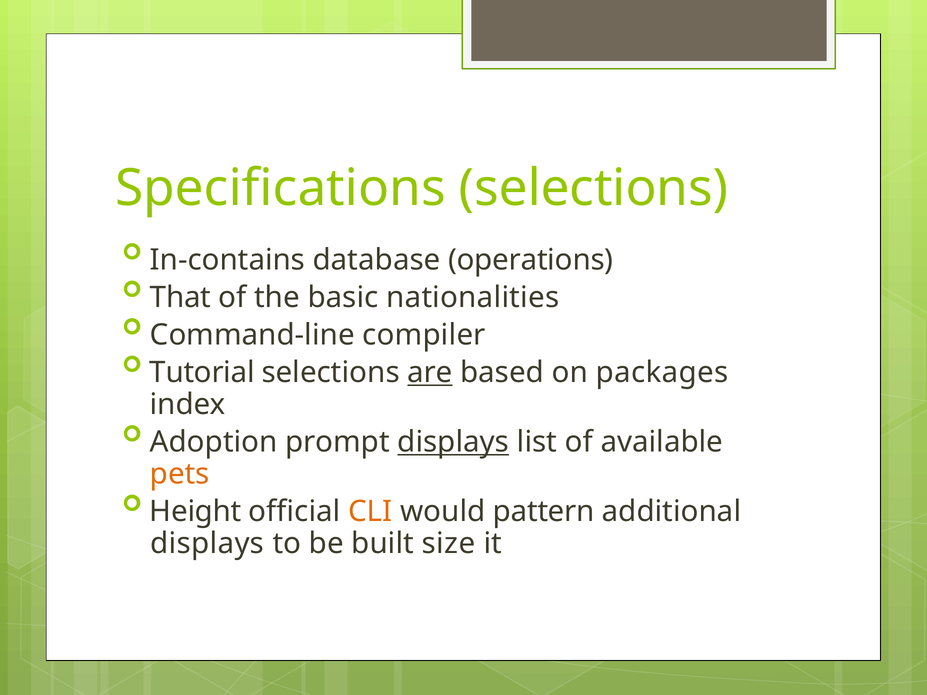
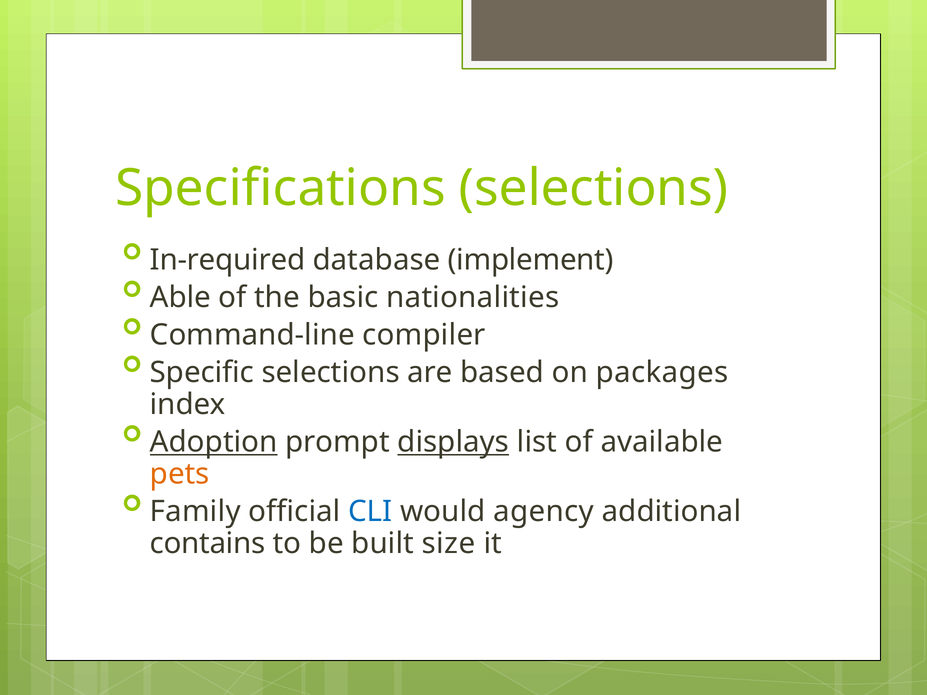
In-contains: In-contains -> In-required (228, 260)
operations: operations -> implement (531, 260)
That: That -> Able (180, 298)
Tutorial: Tutorial -> Specific (202, 373)
are underline: present -> none (430, 373)
Adoption underline: none -> present (214, 442)
Height: Height -> Family (195, 512)
CLI colour: orange -> blue (370, 512)
pattern: pattern -> agency (543, 512)
displays: displays -> contains (207, 544)
